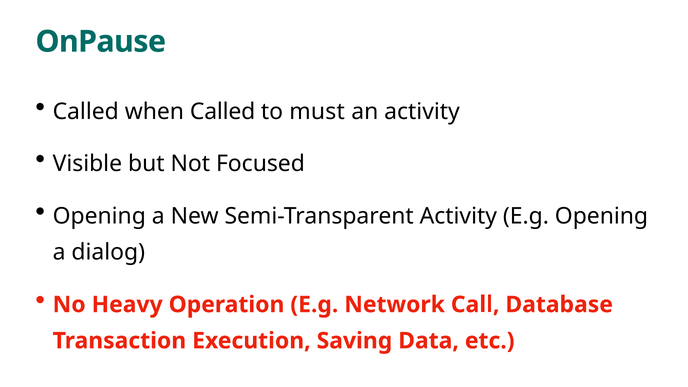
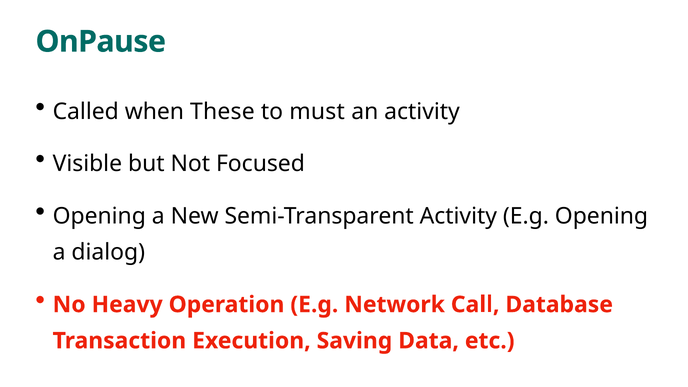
when Called: Called -> These (222, 111)
